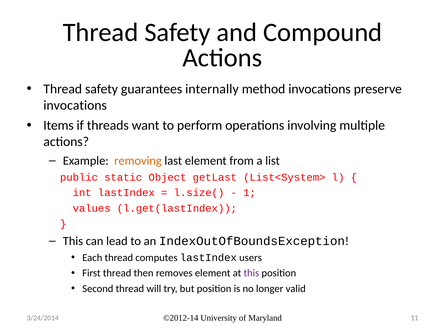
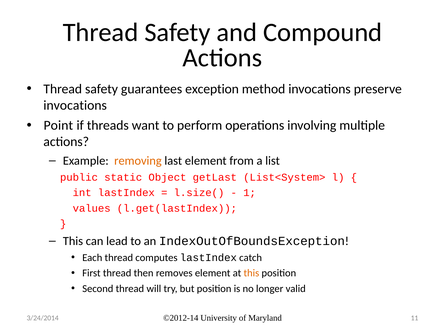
internally: internally -> exception (212, 89)
Items: Items -> Point (58, 126)
users: users -> catch (251, 258)
this colour: purple -> orange (251, 274)
